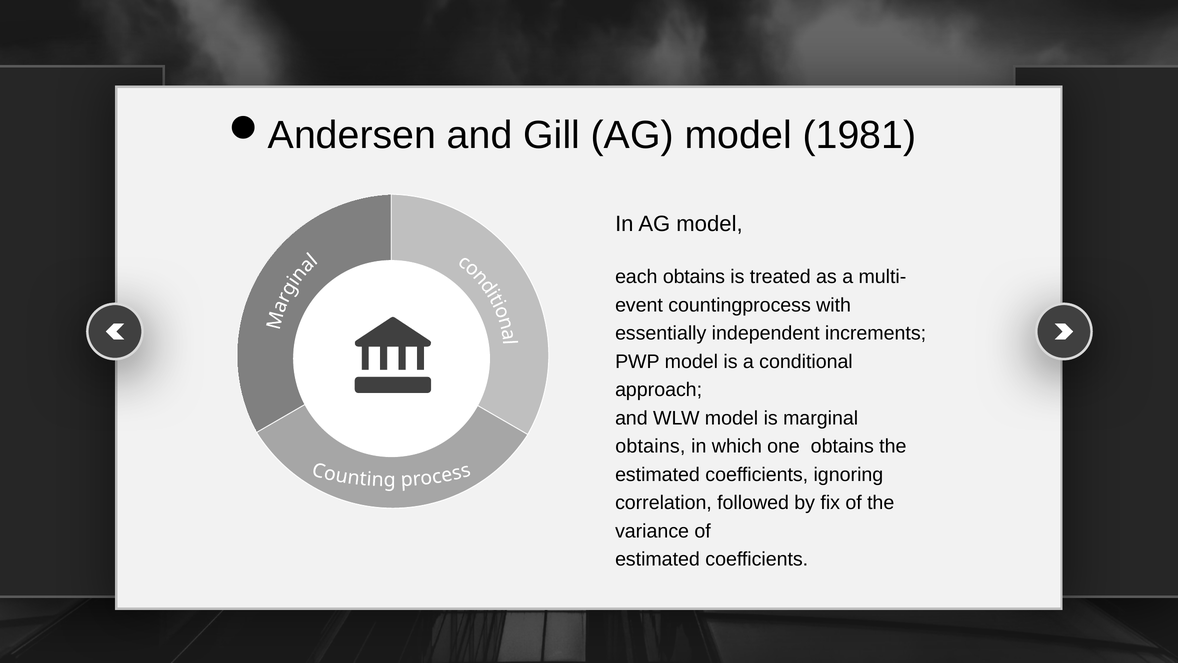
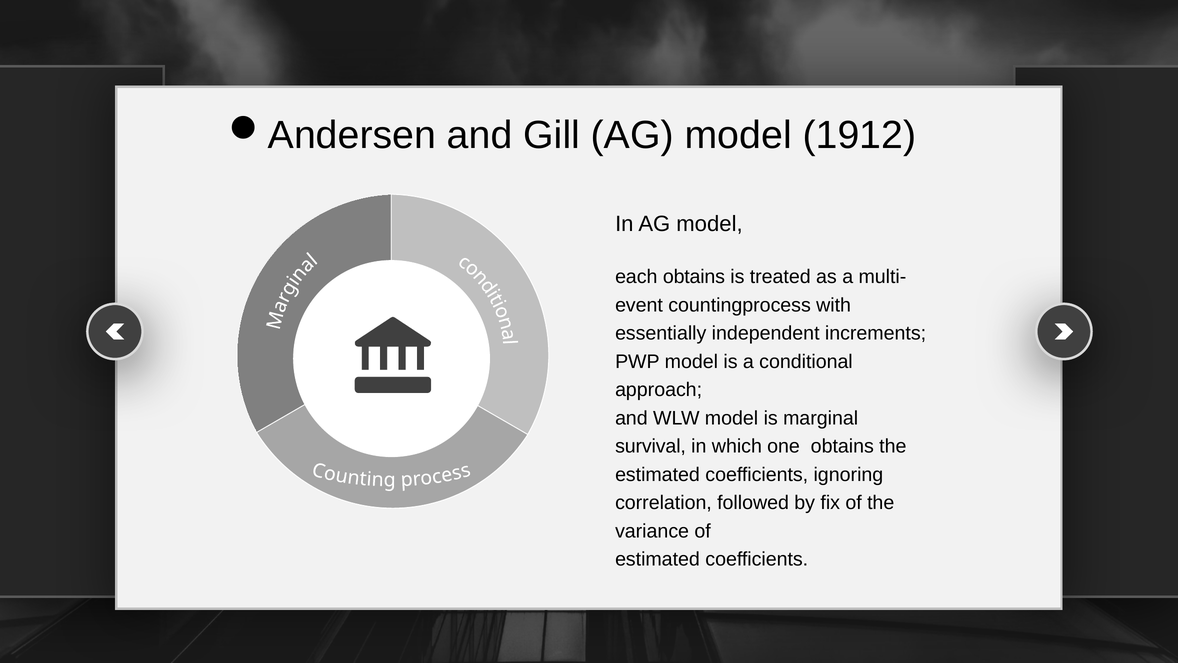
1981: 1981 -> 1912 (859, 135)
obtains: obtains -> survival (651, 446)
